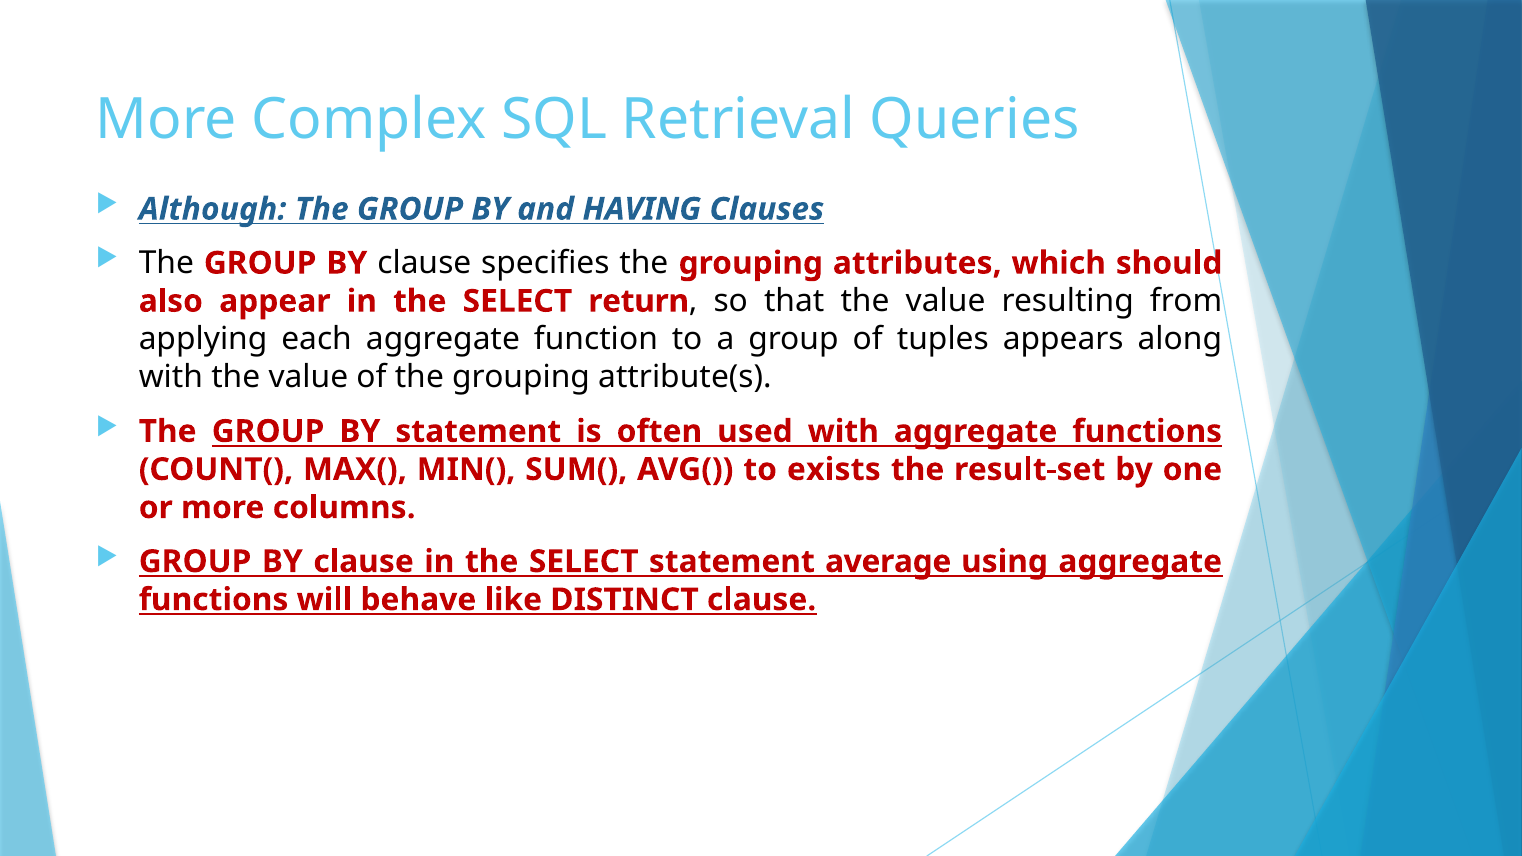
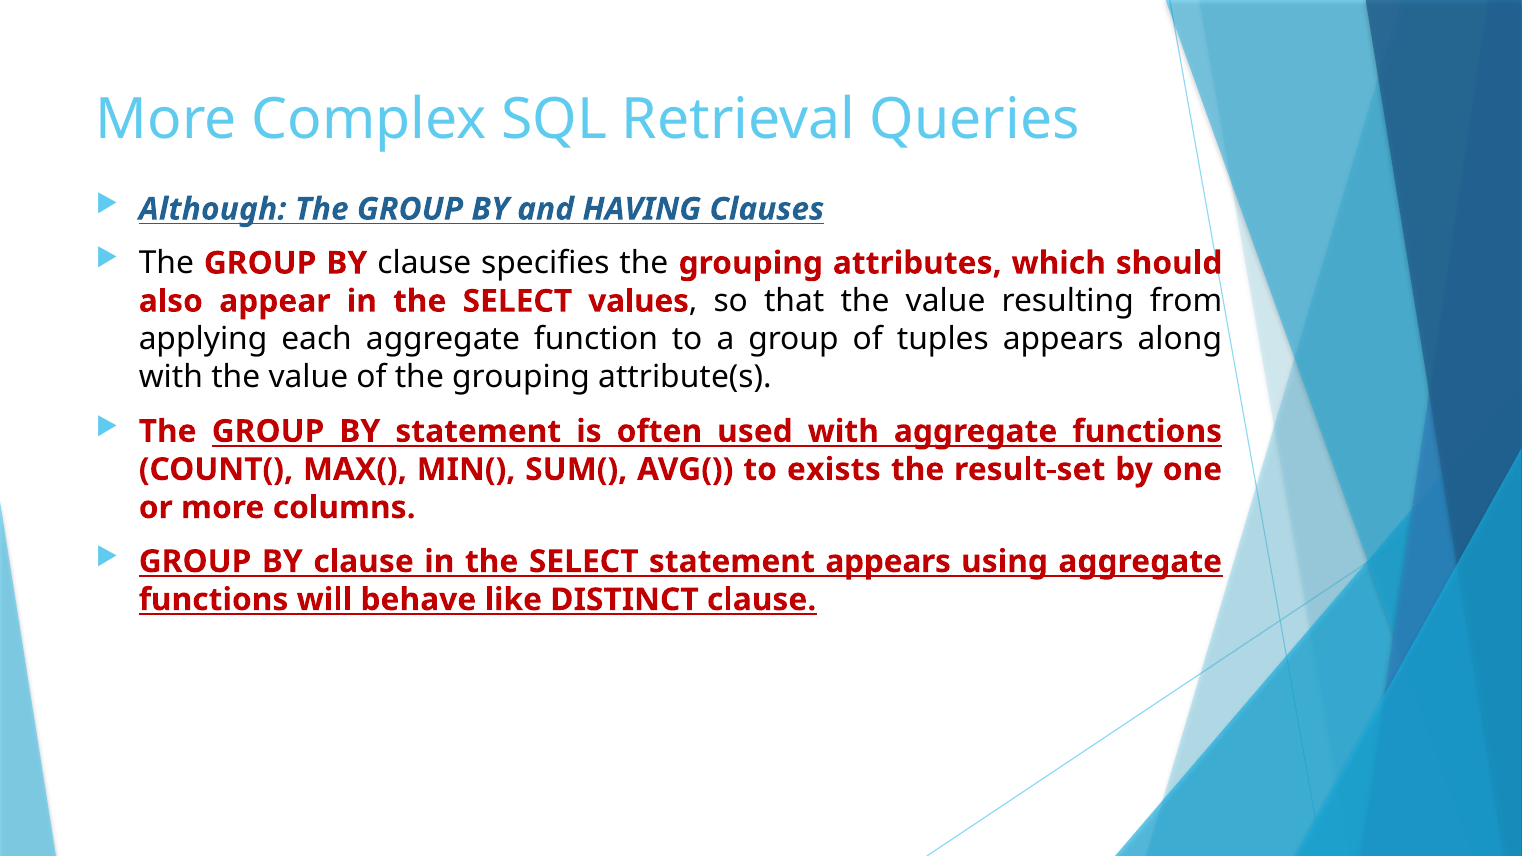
return: return -> values (639, 301)
statement average: average -> appears (888, 562)
